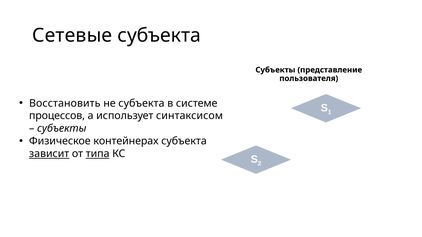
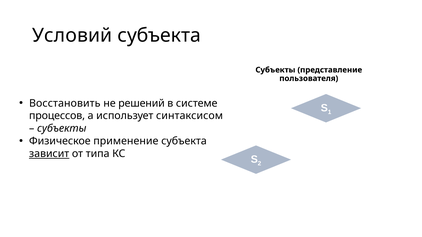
Сетевые: Сетевые -> Условий (72, 35)
не субъекта: субъекта -> решений (142, 103)
контейнерах: контейнерах -> применение (126, 141)
типа underline: present -> none (98, 154)
